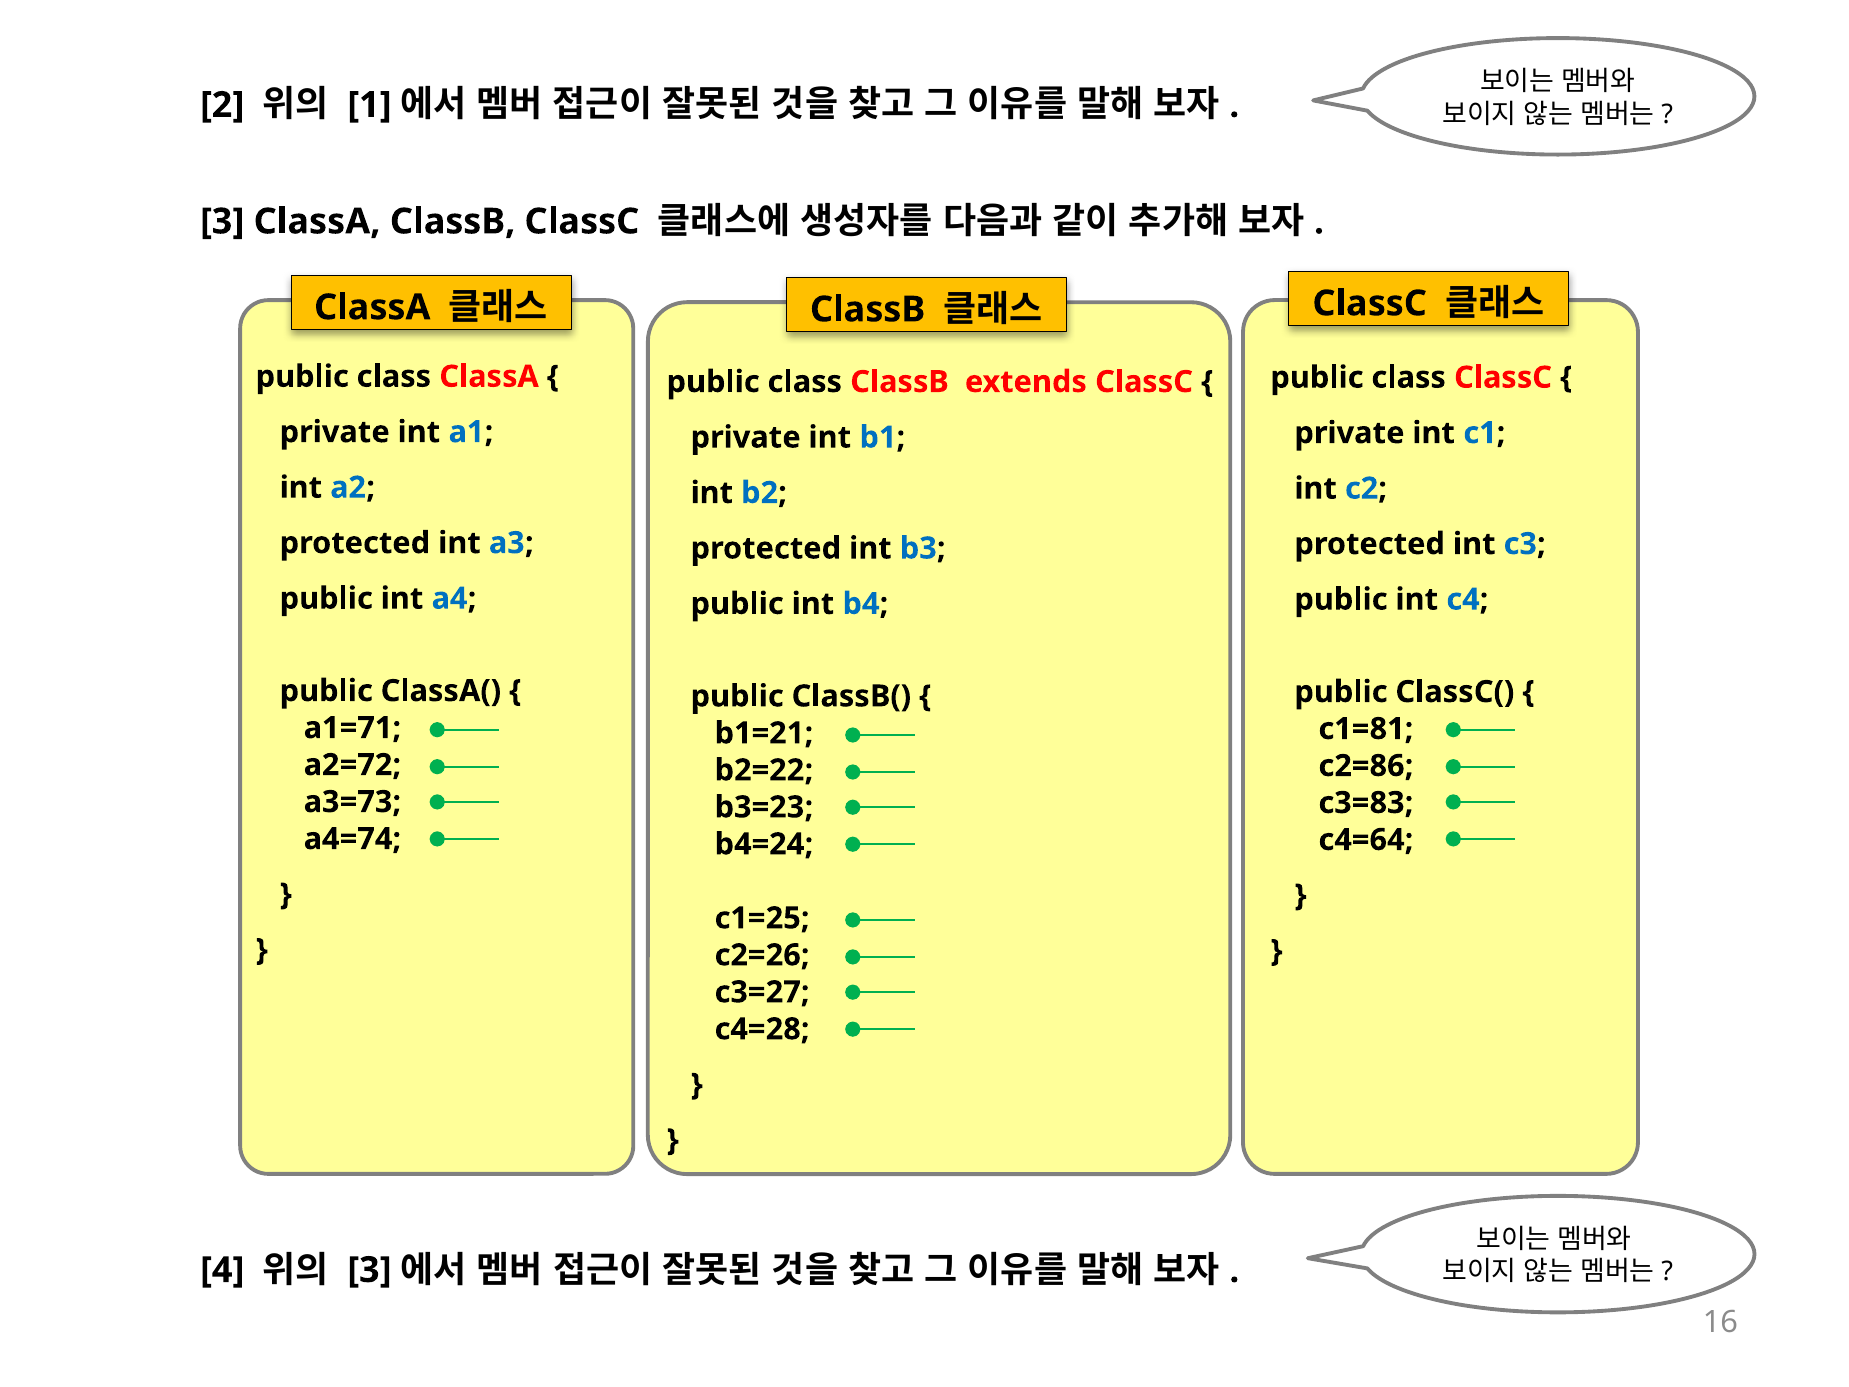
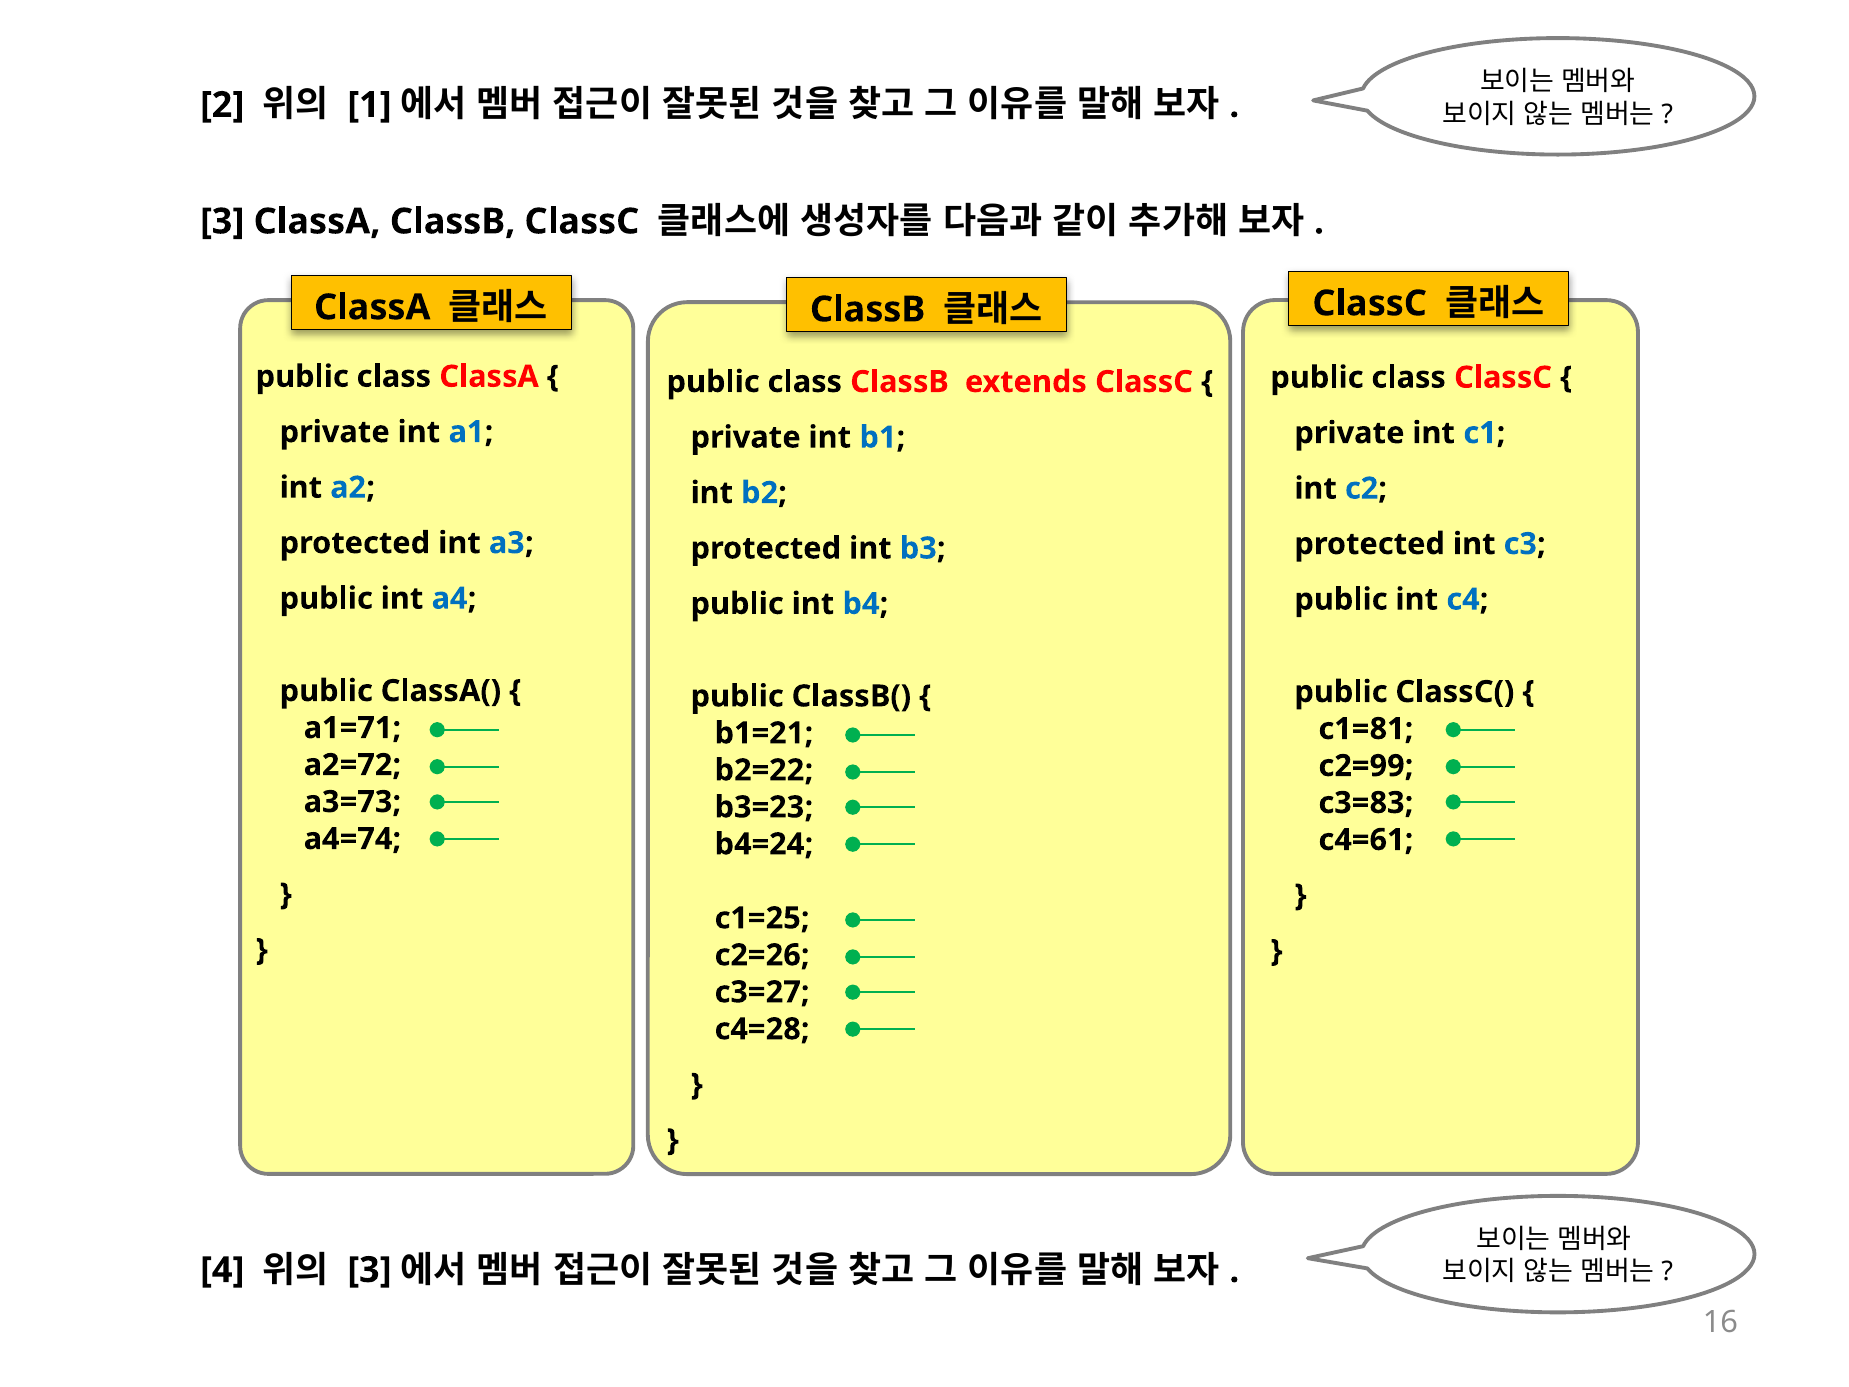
c2=86: c2=86 -> c2=99 (1366, 766)
c4=64: c4=64 -> c4=61 (1366, 840)
